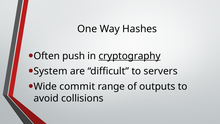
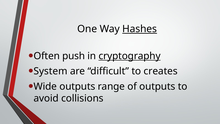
Hashes underline: none -> present (140, 29)
servers: servers -> creates (161, 71)
Wide commit: commit -> outputs (77, 86)
